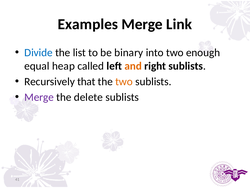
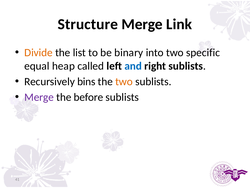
Examples: Examples -> Structure (88, 24)
Divide colour: blue -> orange (39, 52)
enough: enough -> specific (203, 52)
and colour: orange -> blue (133, 66)
that: that -> bins (86, 81)
delete: delete -> before (88, 97)
